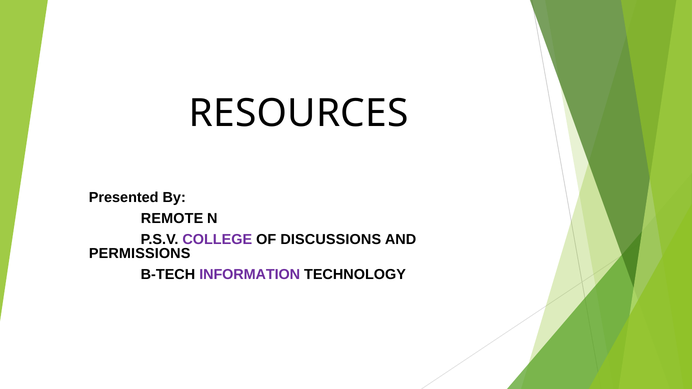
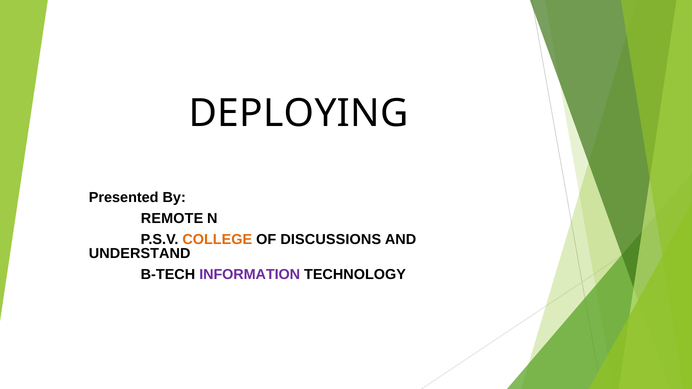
RESOURCES: RESOURCES -> DEPLOYING (299, 114)
COLLEGE colour: purple -> orange (217, 240)
PERMISSIONS: PERMISSIONS -> UNDERSTAND (140, 253)
